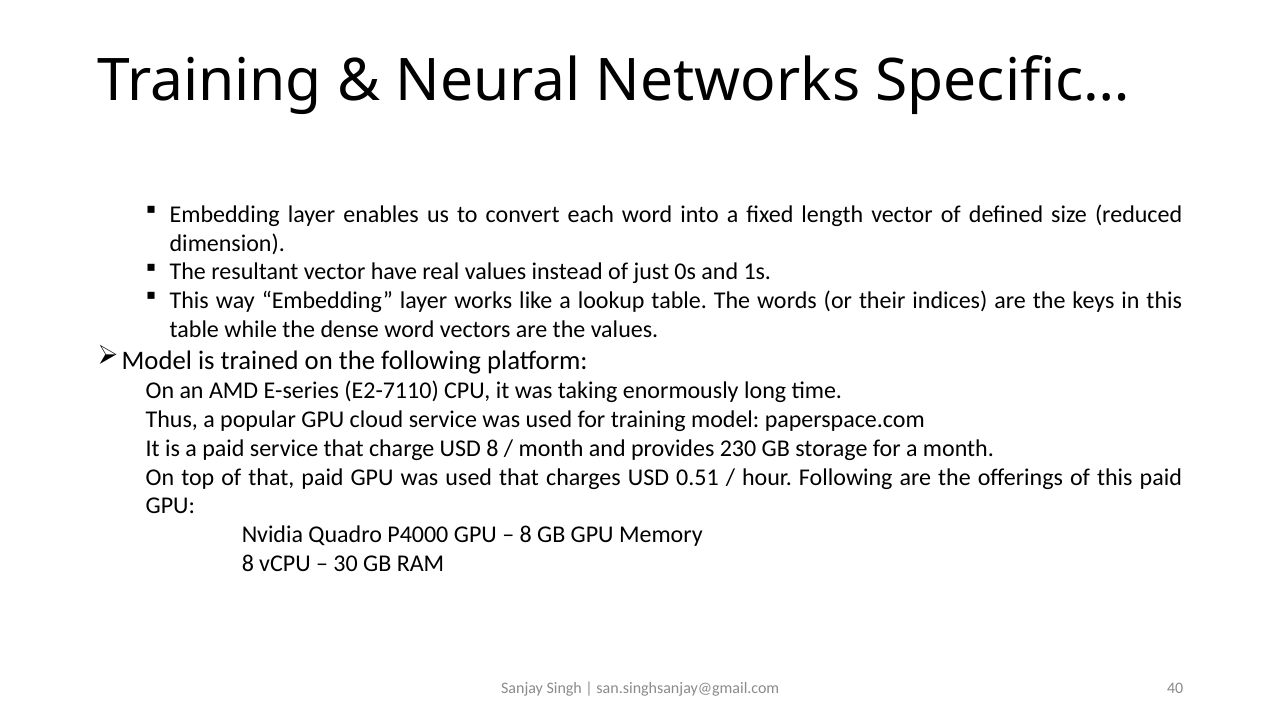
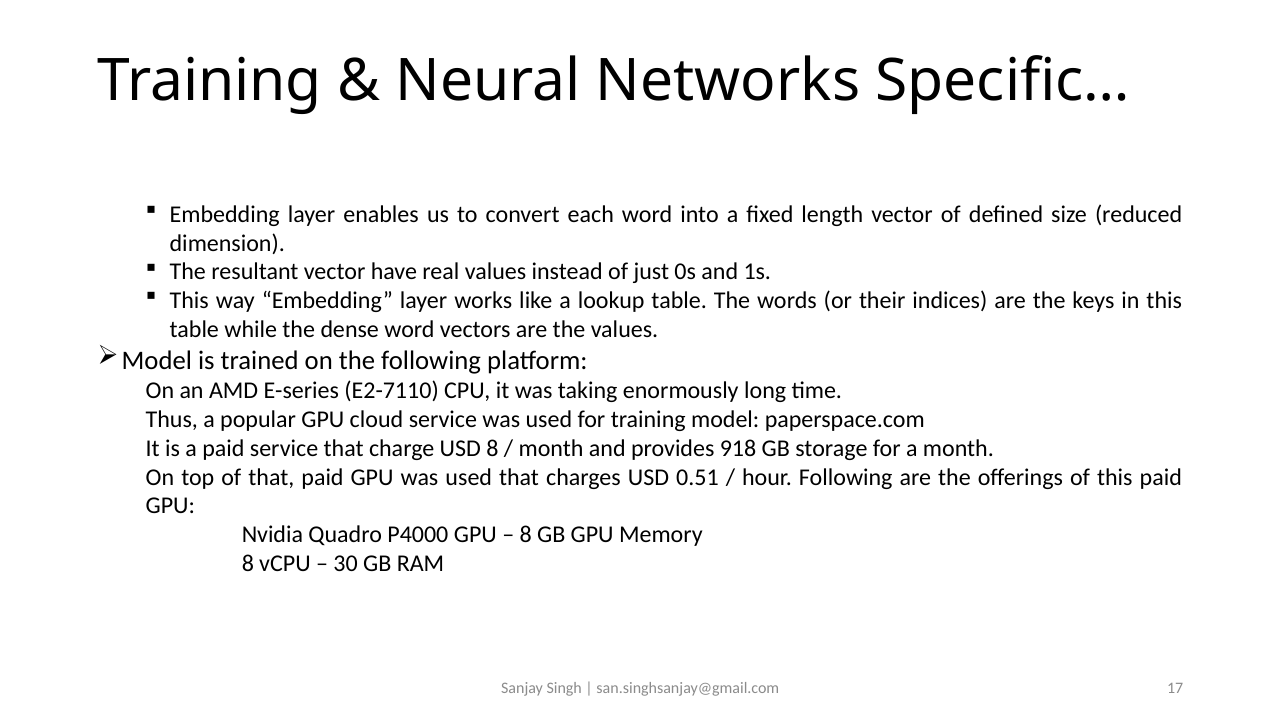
230: 230 -> 918 (738, 448)
40: 40 -> 17 (1175, 688)
